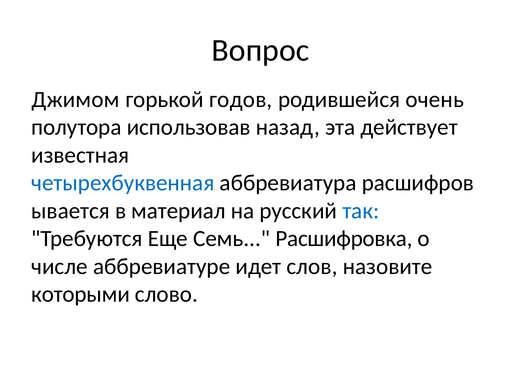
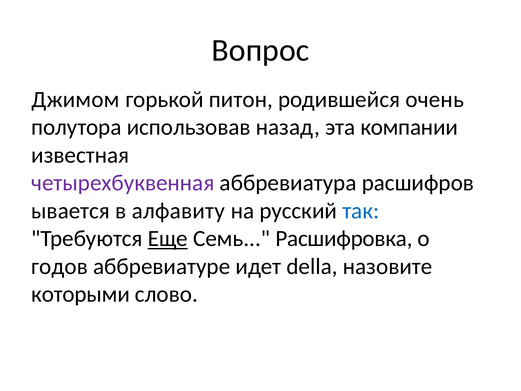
годов: годов -> питон (241, 99)
действует: действует -> компании (409, 127)
четырехбуквенная colour: blue -> purple (123, 183)
материал: материал -> алфавиту (178, 211)
Еще underline: none -> present (168, 239)
числе: числе -> годов (60, 266)
слов: слов -> della (312, 266)
